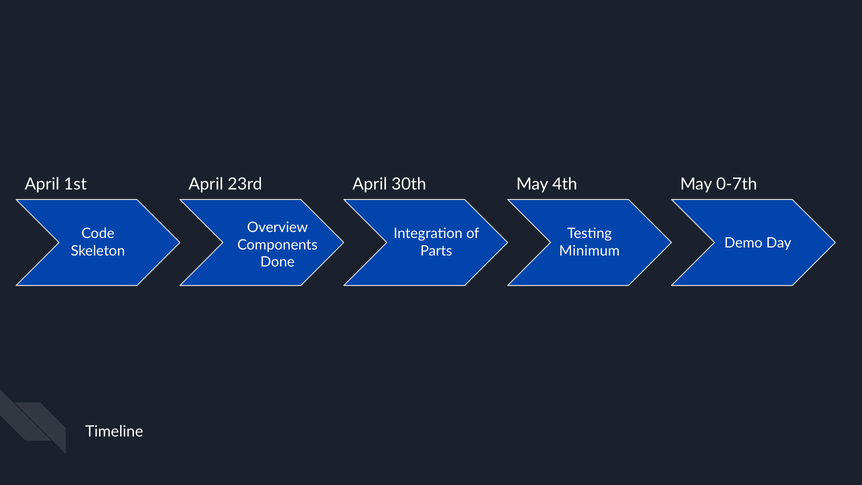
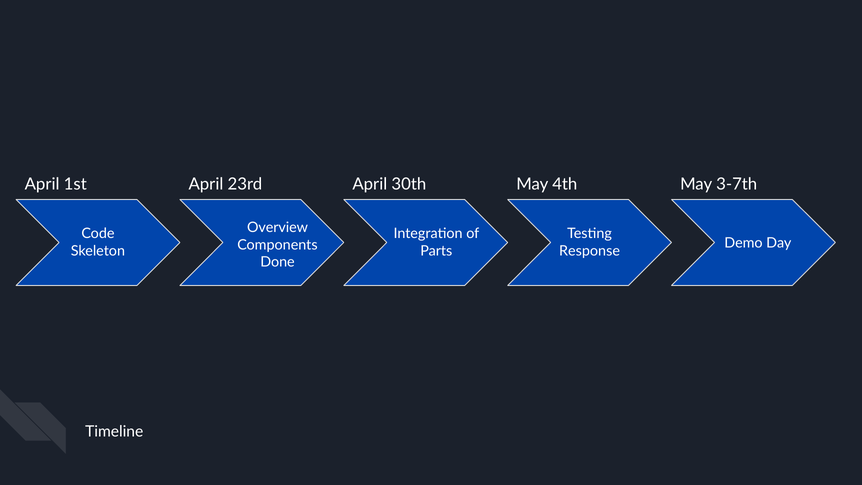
0-7th: 0-7th -> 3-7th (737, 184)
Minimum: Minimum -> Response (590, 251)
